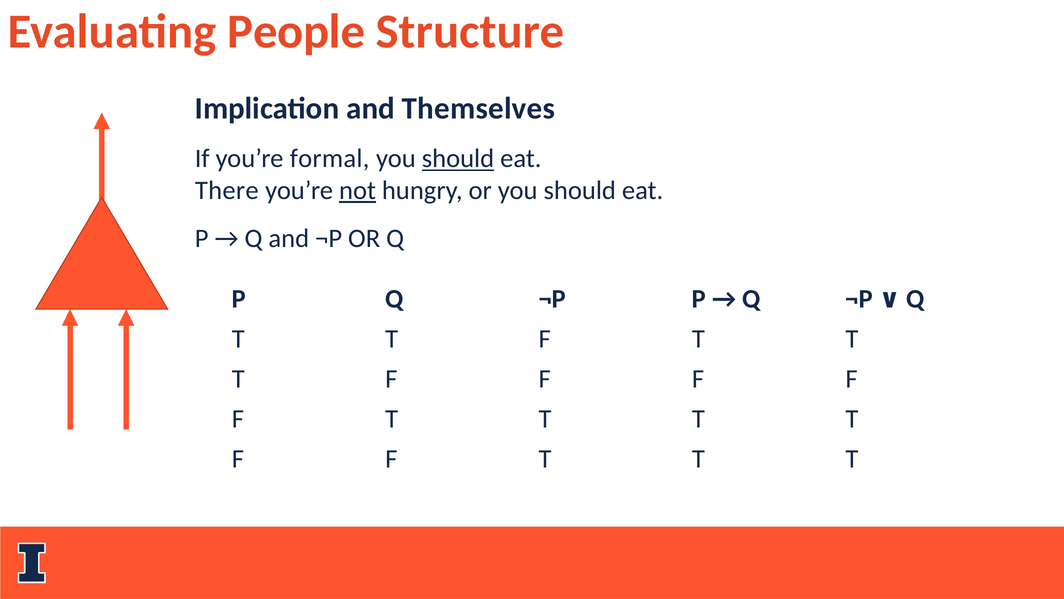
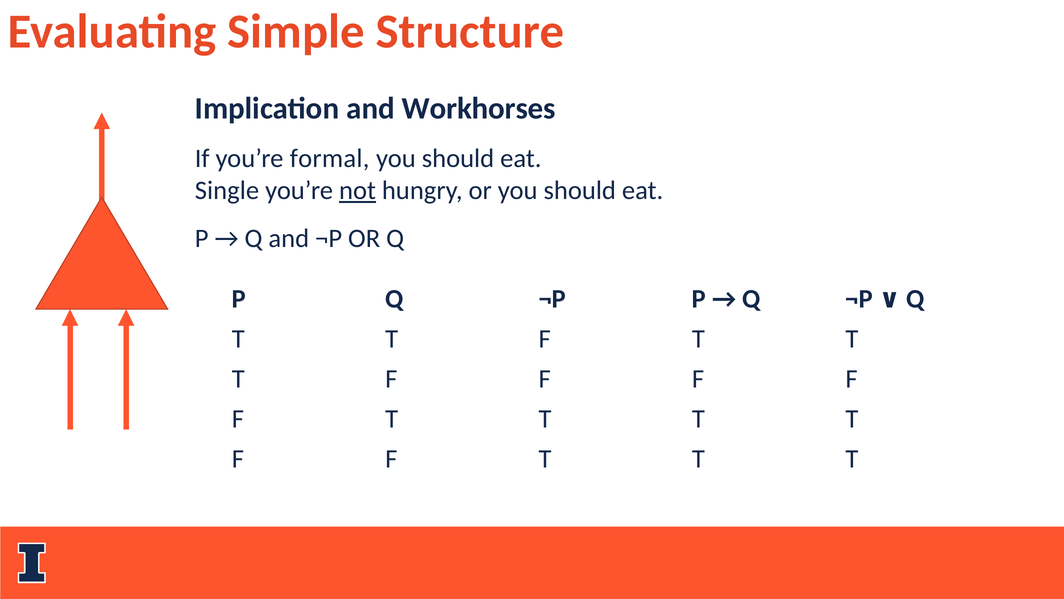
People: People -> Simple (296, 32)
Themselves: Themselves -> Workhorses (479, 108)
should underline: present -> none (458, 159)
There: There -> Single (227, 190)
